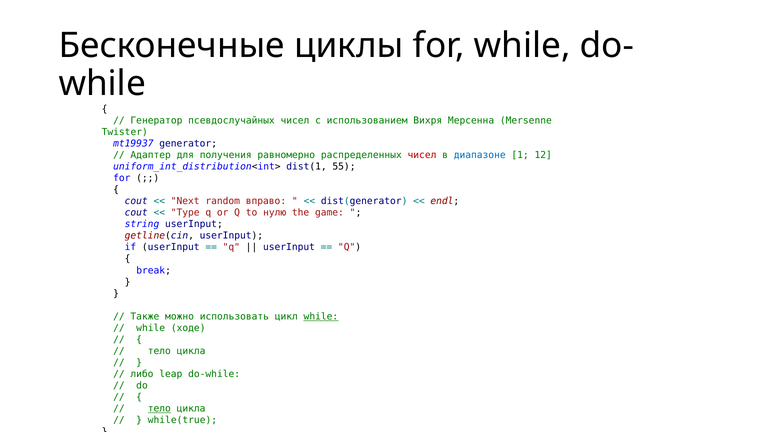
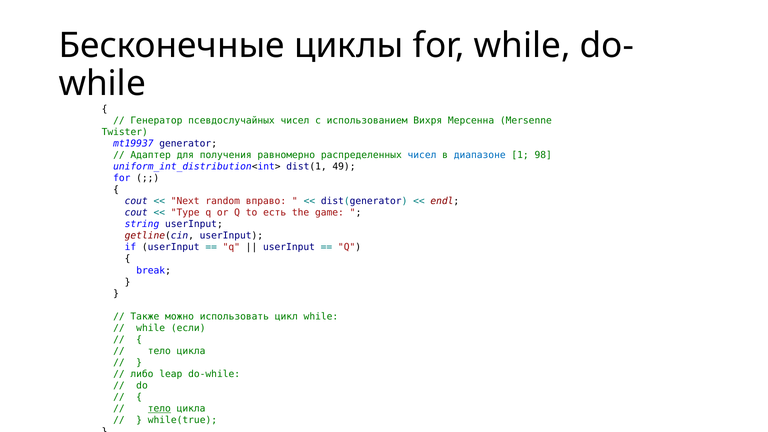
чисел colour: red -> blue (422, 155)
12: 12 -> 98 (543, 155)
55: 55 -> 49 (344, 167)
нулю: нулю -> есть (275, 213)
while underline: present -> none (321, 316)
ходе: ходе -> если (188, 328)
